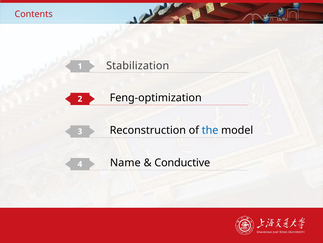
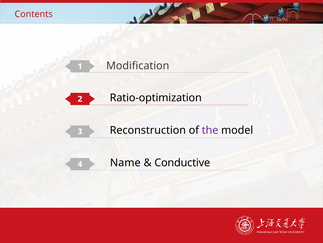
Stabilization: Stabilization -> Modification (138, 66)
Feng-optimization: Feng-optimization -> Ratio-optimization (156, 97)
the colour: blue -> purple (210, 130)
